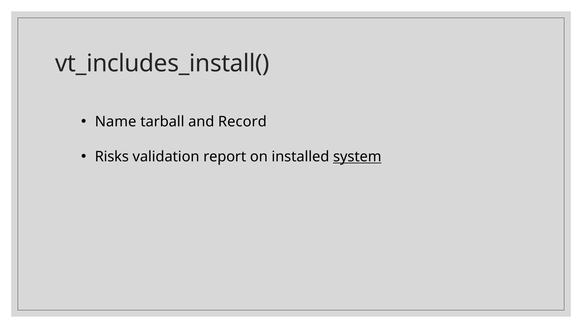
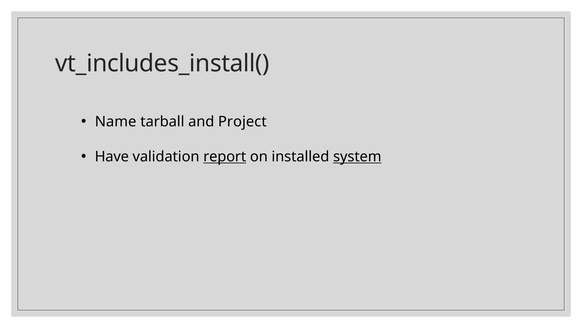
Record: Record -> Project (242, 122)
Risks: Risks -> Have (112, 156)
report underline: none -> present (225, 156)
